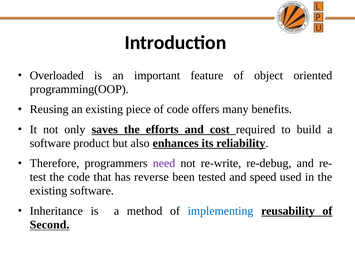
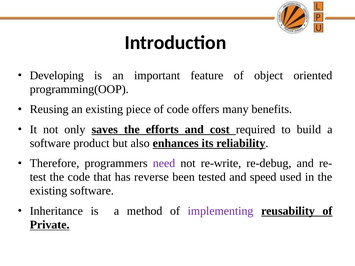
Overloaded: Overloaded -> Developing (57, 76)
implementing colour: blue -> purple (220, 211)
Second: Second -> Private (50, 225)
